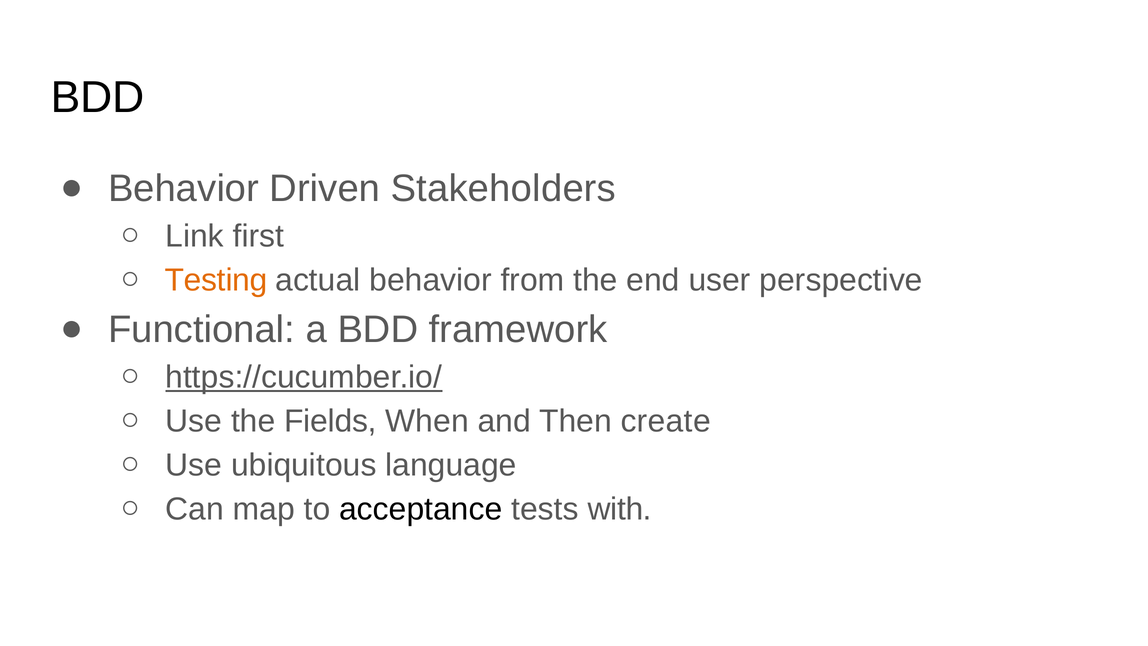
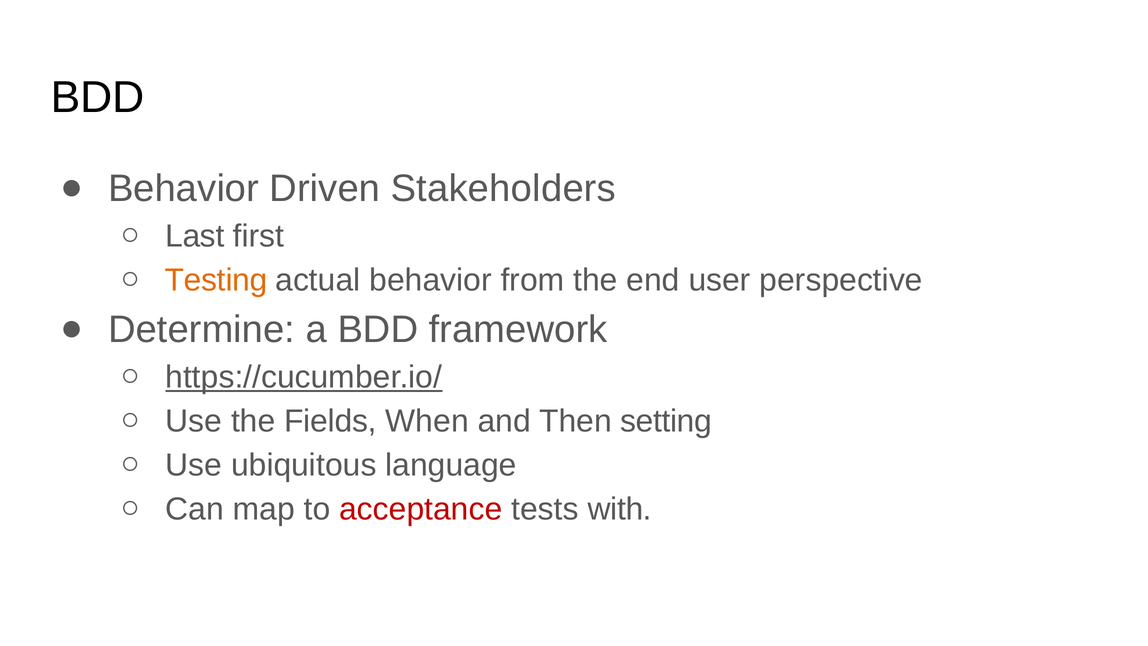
Link: Link -> Last (195, 236)
Functional: Functional -> Determine (202, 330)
create: create -> setting (666, 421)
acceptance colour: black -> red (421, 509)
